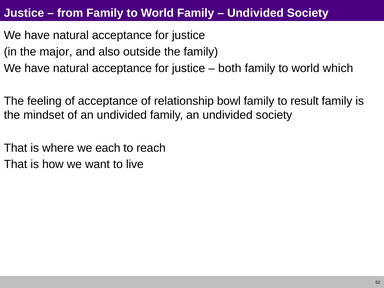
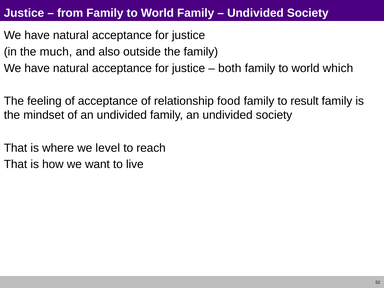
major: major -> much (56, 52)
bowl: bowl -> food (229, 101)
each: each -> level (108, 148)
